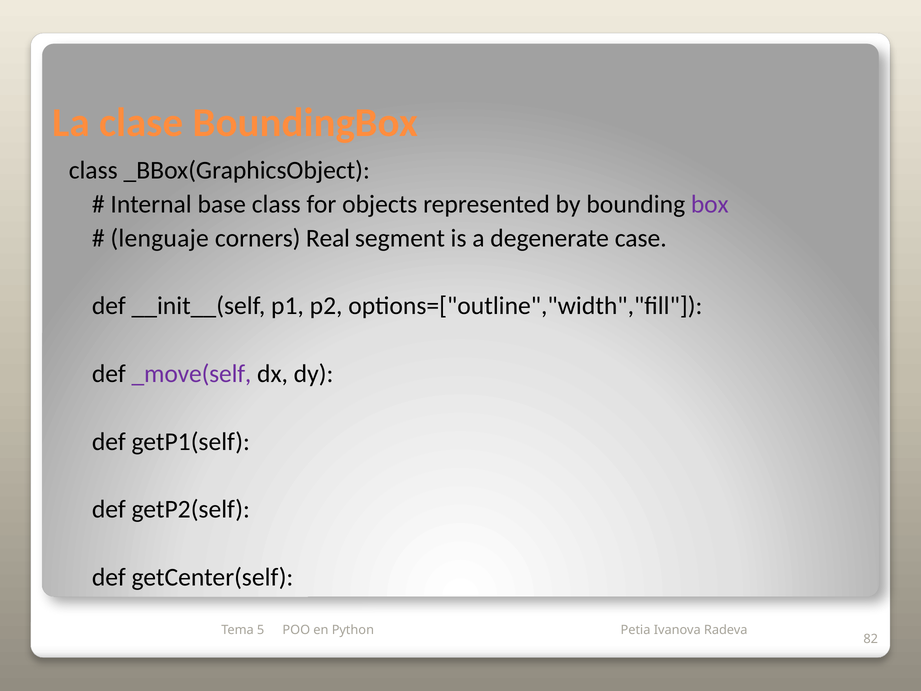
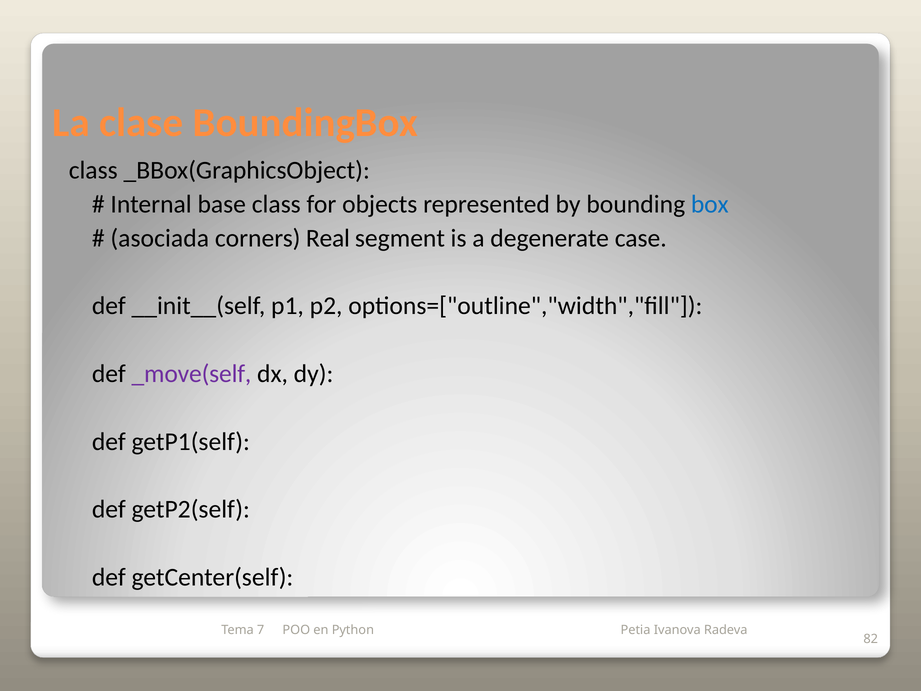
box colour: purple -> blue (710, 204)
lenguaje: lenguaje -> asociada (160, 238)
5: 5 -> 7 (261, 630)
